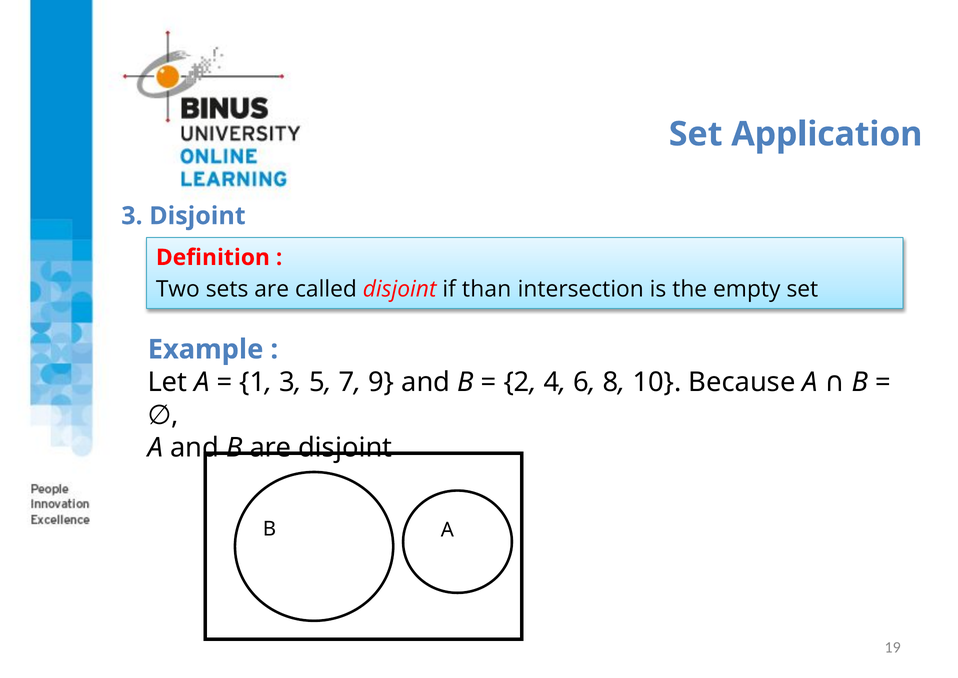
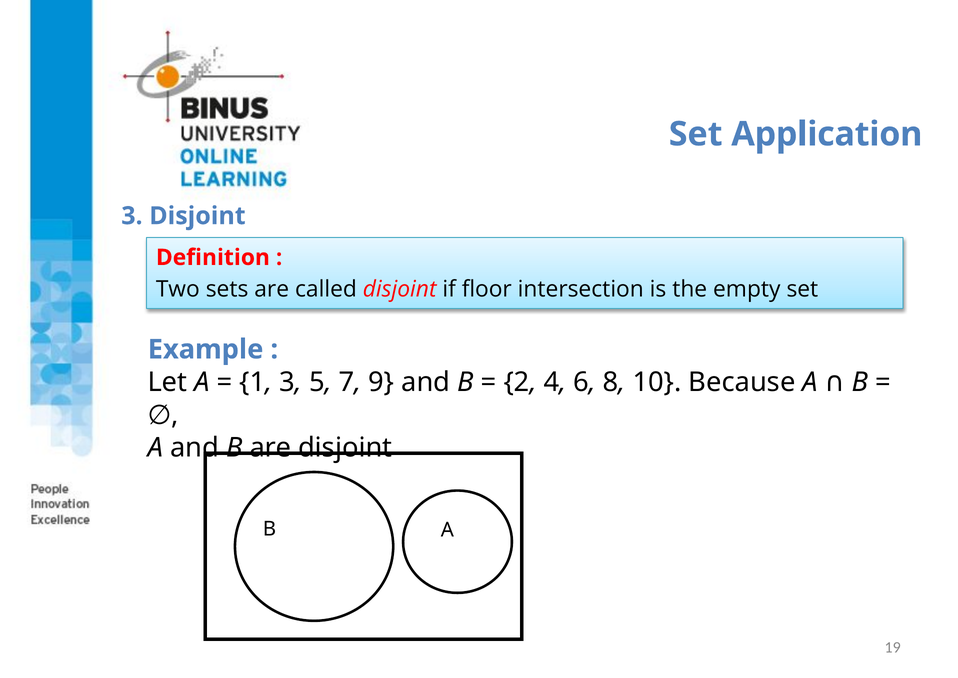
than: than -> floor (487, 289)
